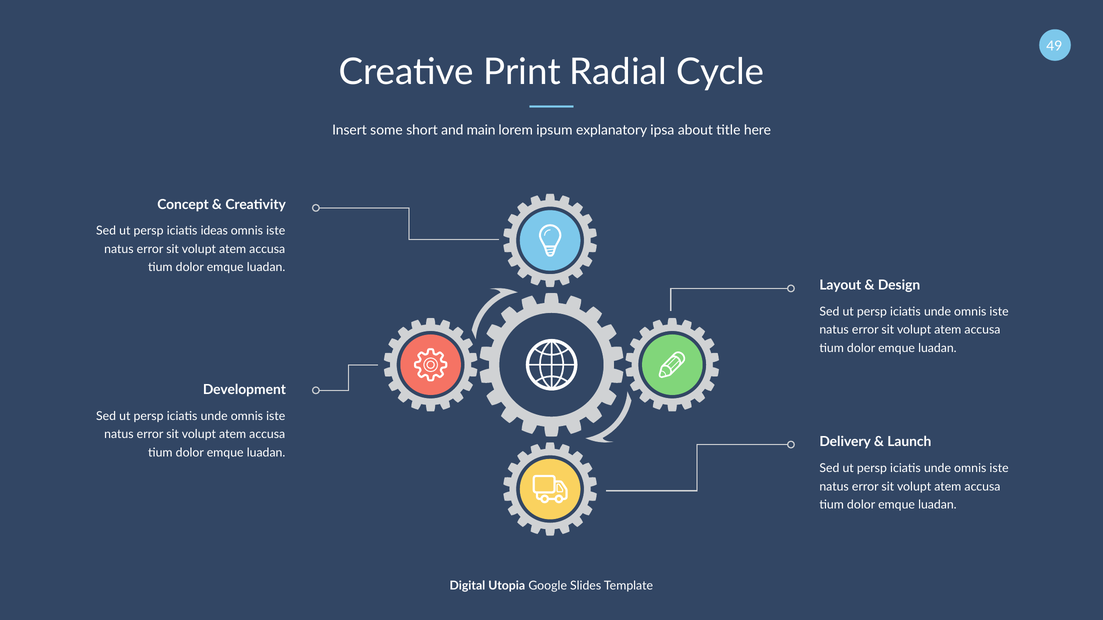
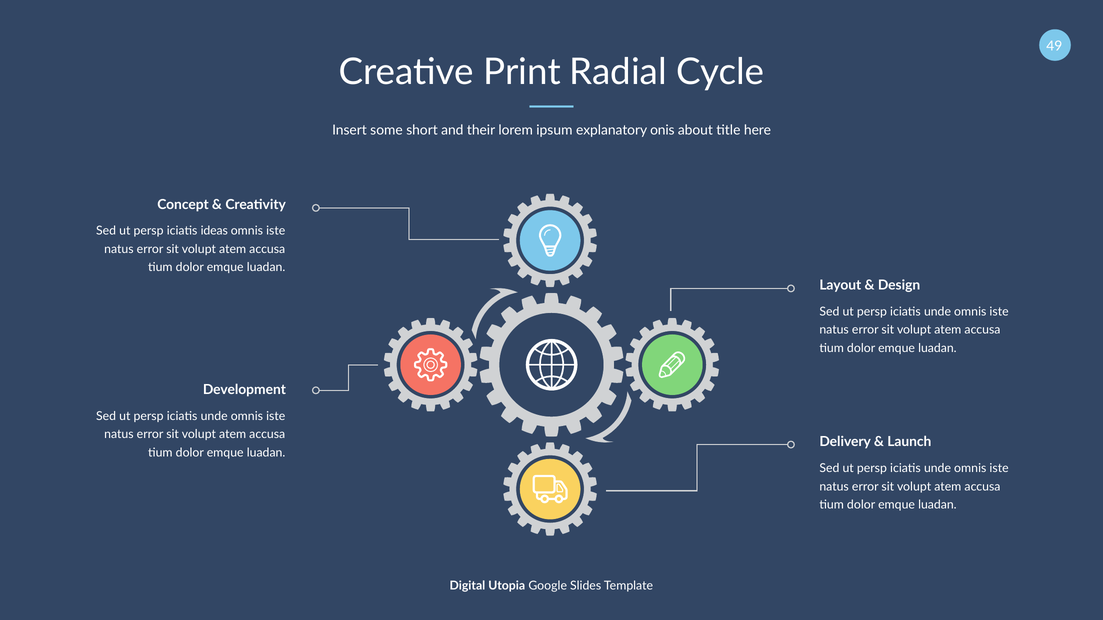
main: main -> their (481, 130)
ipsa: ipsa -> onis (662, 130)
